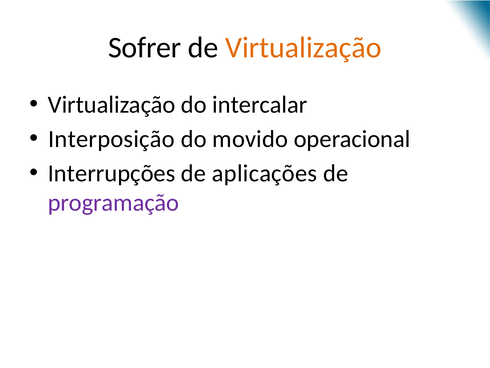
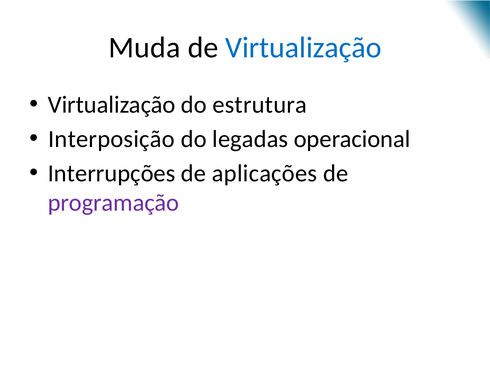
Sofrer: Sofrer -> Muda (144, 47)
Virtualização colour: orange -> blue (303, 47)
intercalar: intercalar -> estrutura (260, 105)
movido: movido -> legadas (250, 139)
